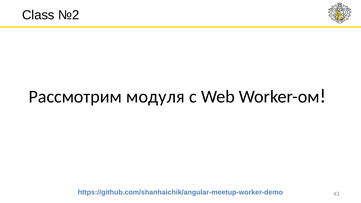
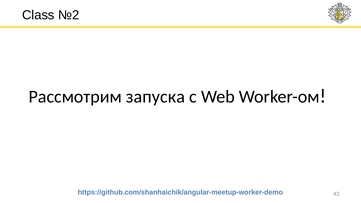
модуля: модуля -> запуска (155, 97)
